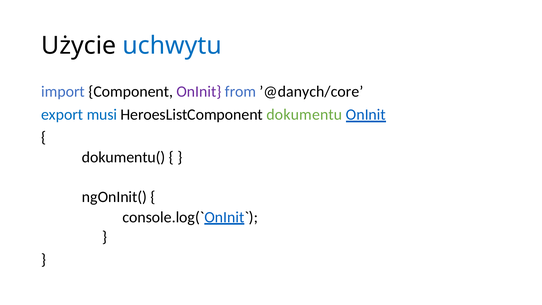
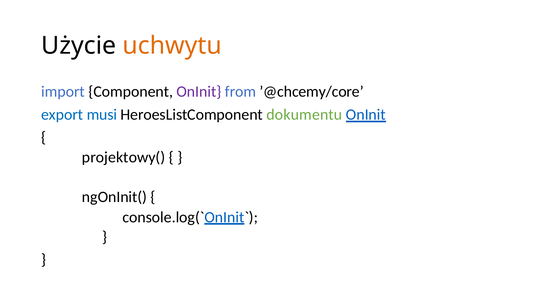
uchwytu colour: blue -> orange (172, 46)
’@danych/core: ’@danych/core -> ’@chcemy/core (312, 92)
dokumentu(: dokumentu( -> projektowy( (124, 157)
